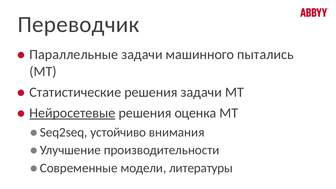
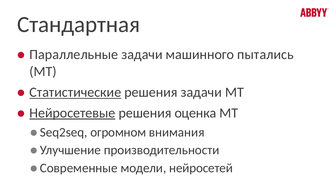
Переводчик: Переводчик -> Стандартная (79, 24)
Статистические underline: none -> present (75, 92)
устойчиво: устойчиво -> огромном (118, 132)
литературы: литературы -> нейросетей (201, 168)
